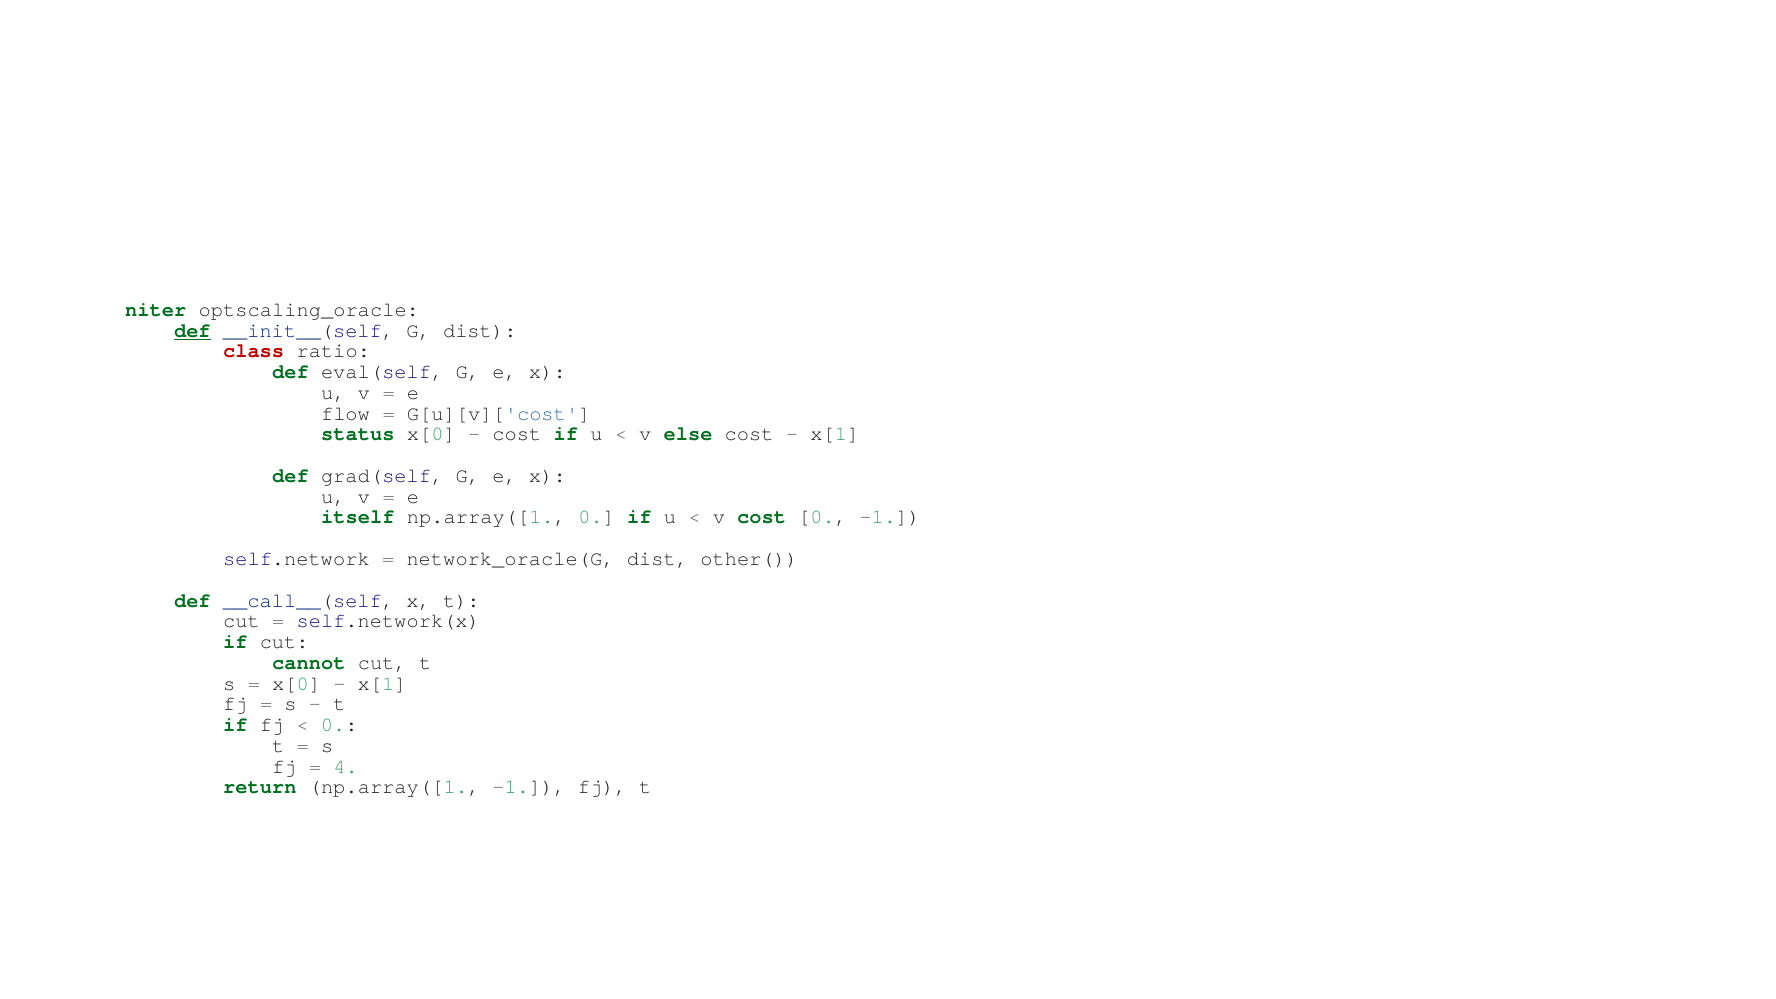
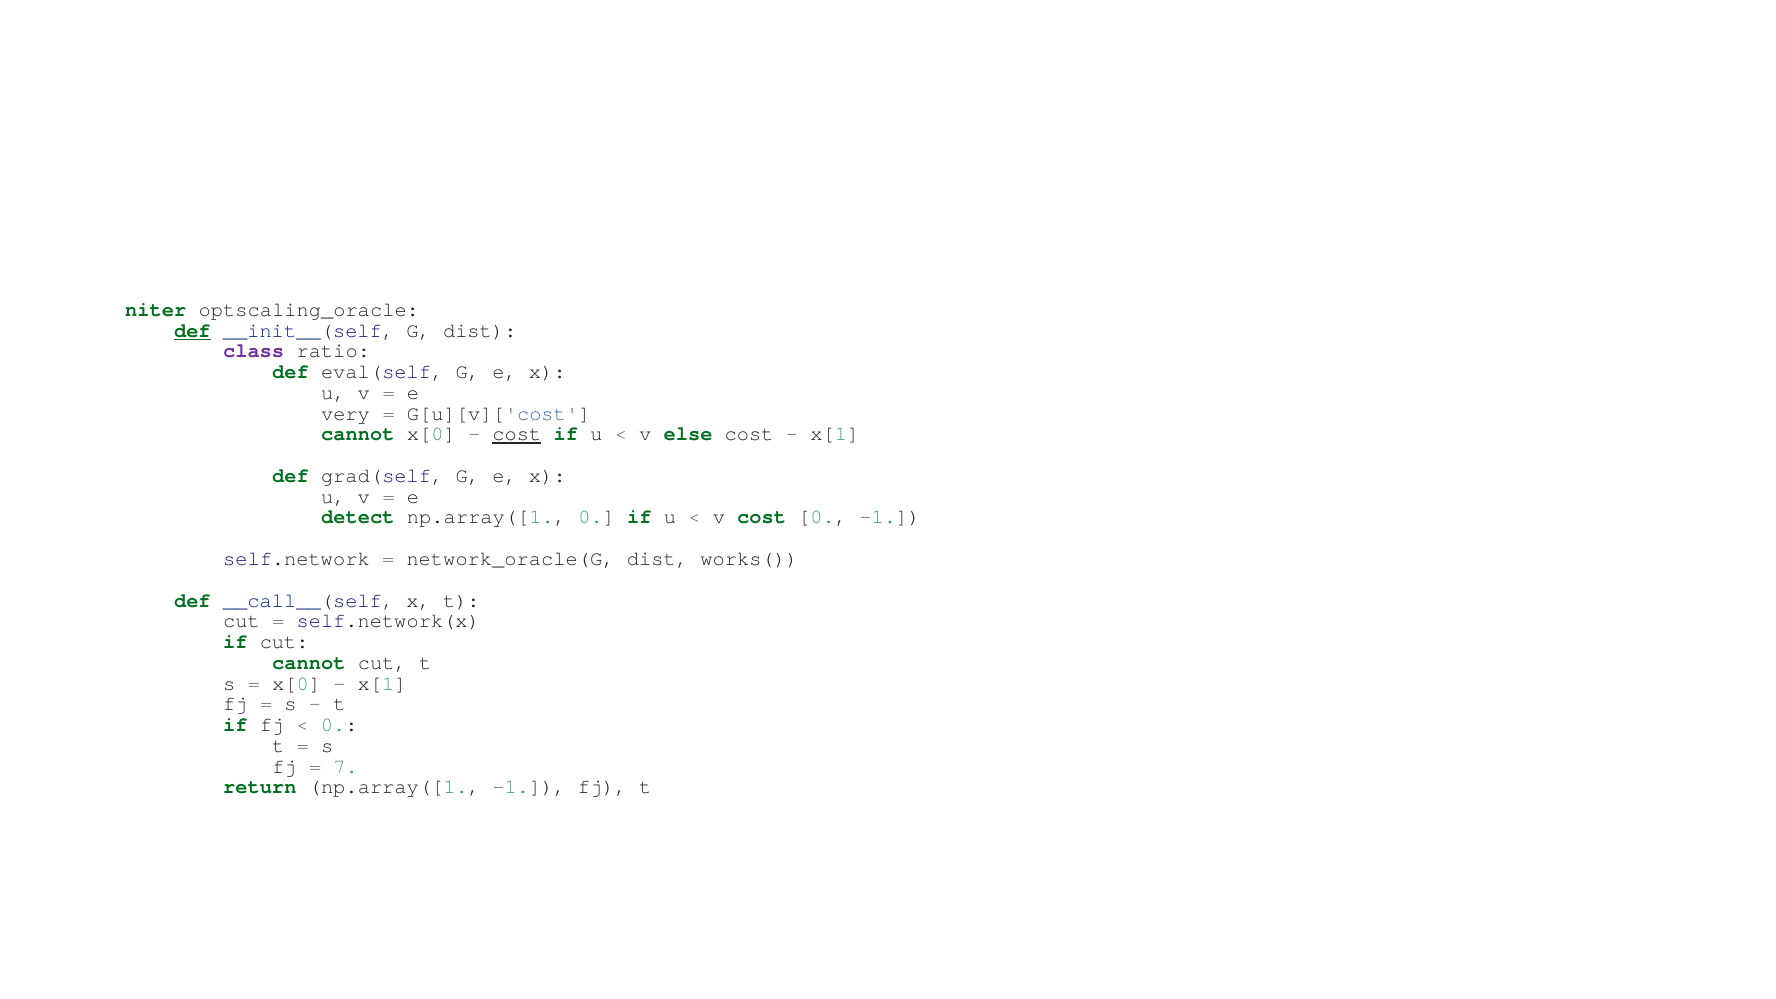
class colour: red -> purple (254, 351)
flow: flow -> very (345, 413)
status: status -> cannot (358, 434)
cost underline: none -> present (517, 434)
itself: itself -> detect (358, 517)
other(: other( -> works( (749, 559)
4: 4 -> 7 (346, 766)
